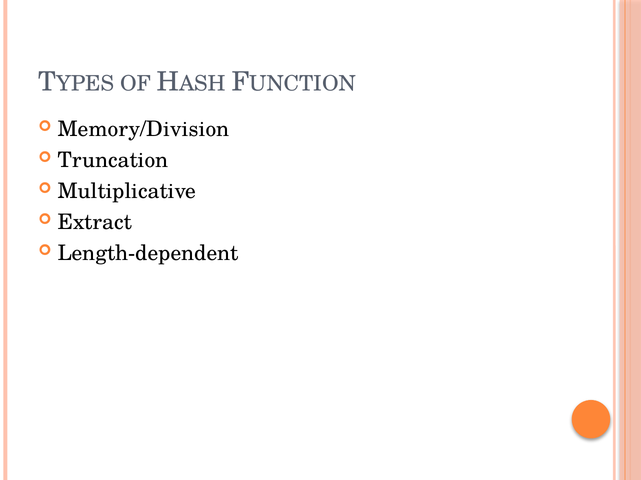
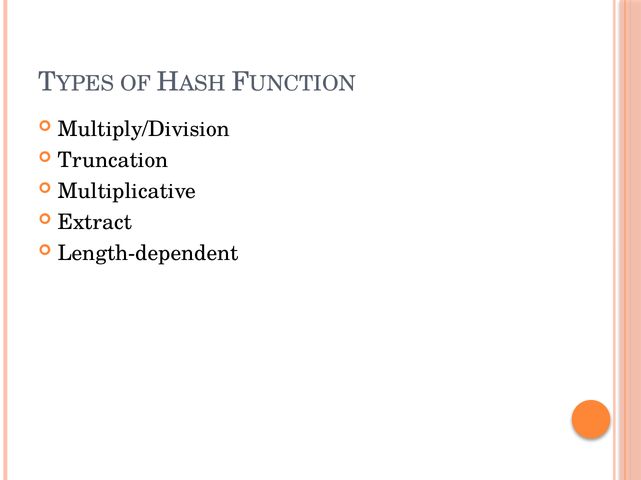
Memory/Division: Memory/Division -> Multiply/Division (144, 130)
